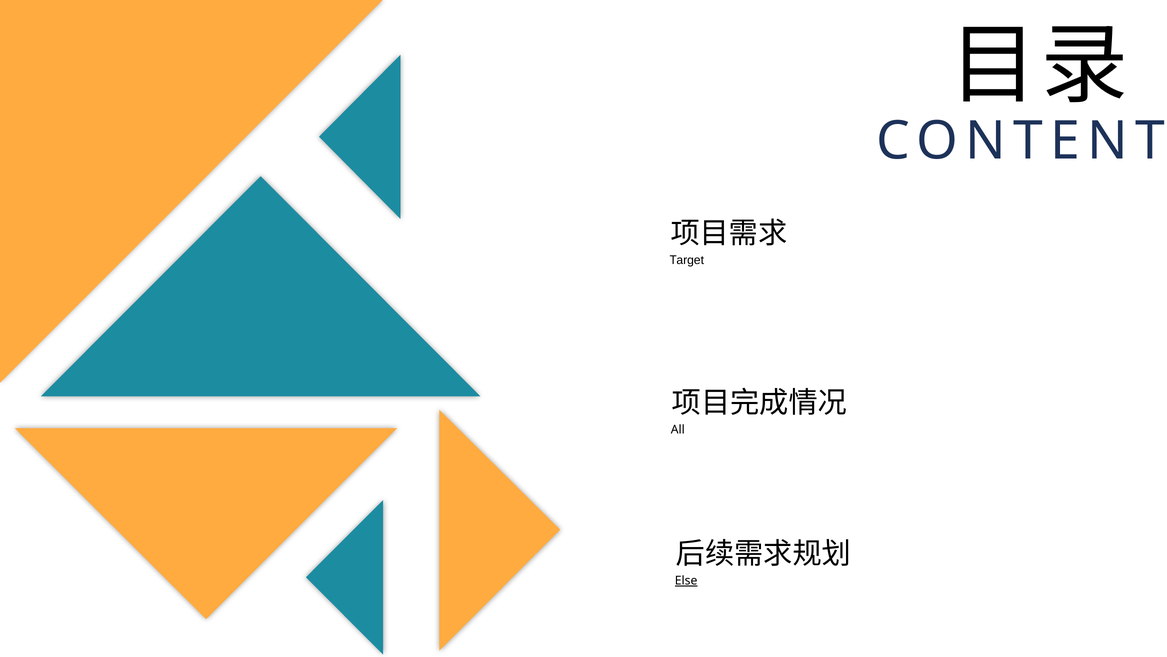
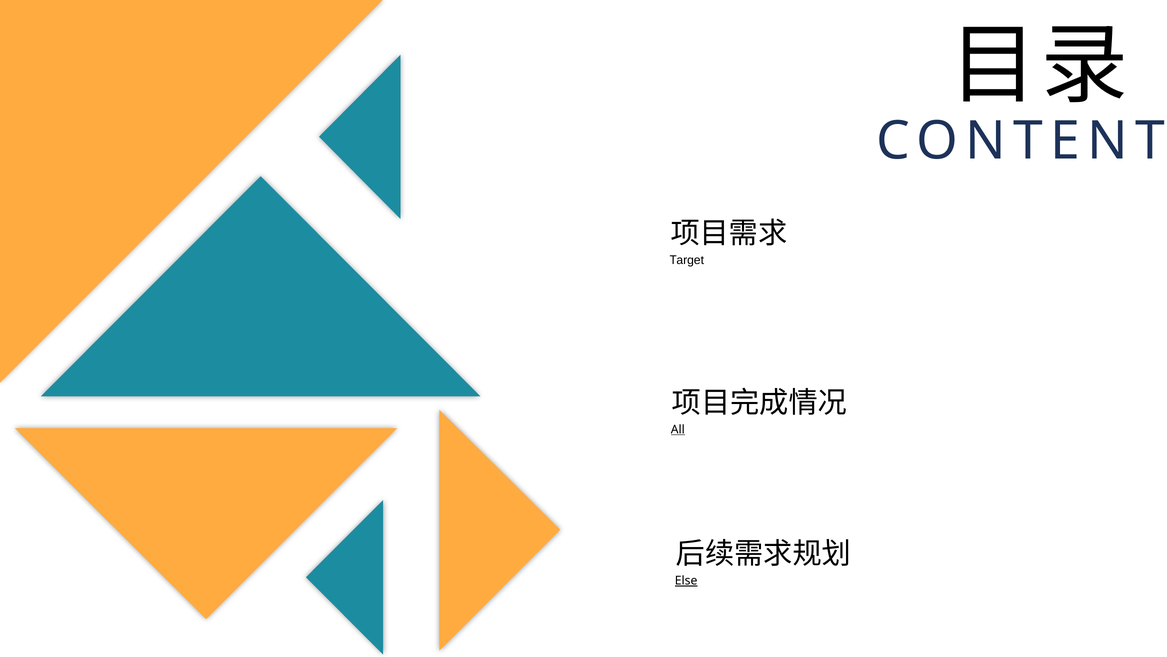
All underline: none -> present (678, 429)
